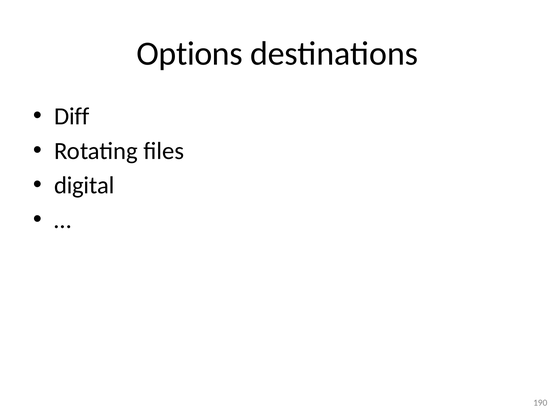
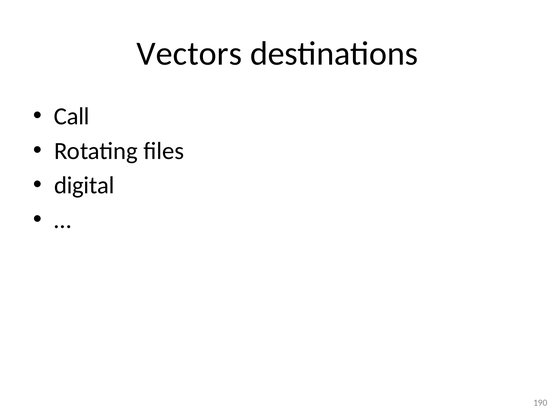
Options: Options -> Vectors (189, 54)
Diff: Diff -> Call (72, 116)
